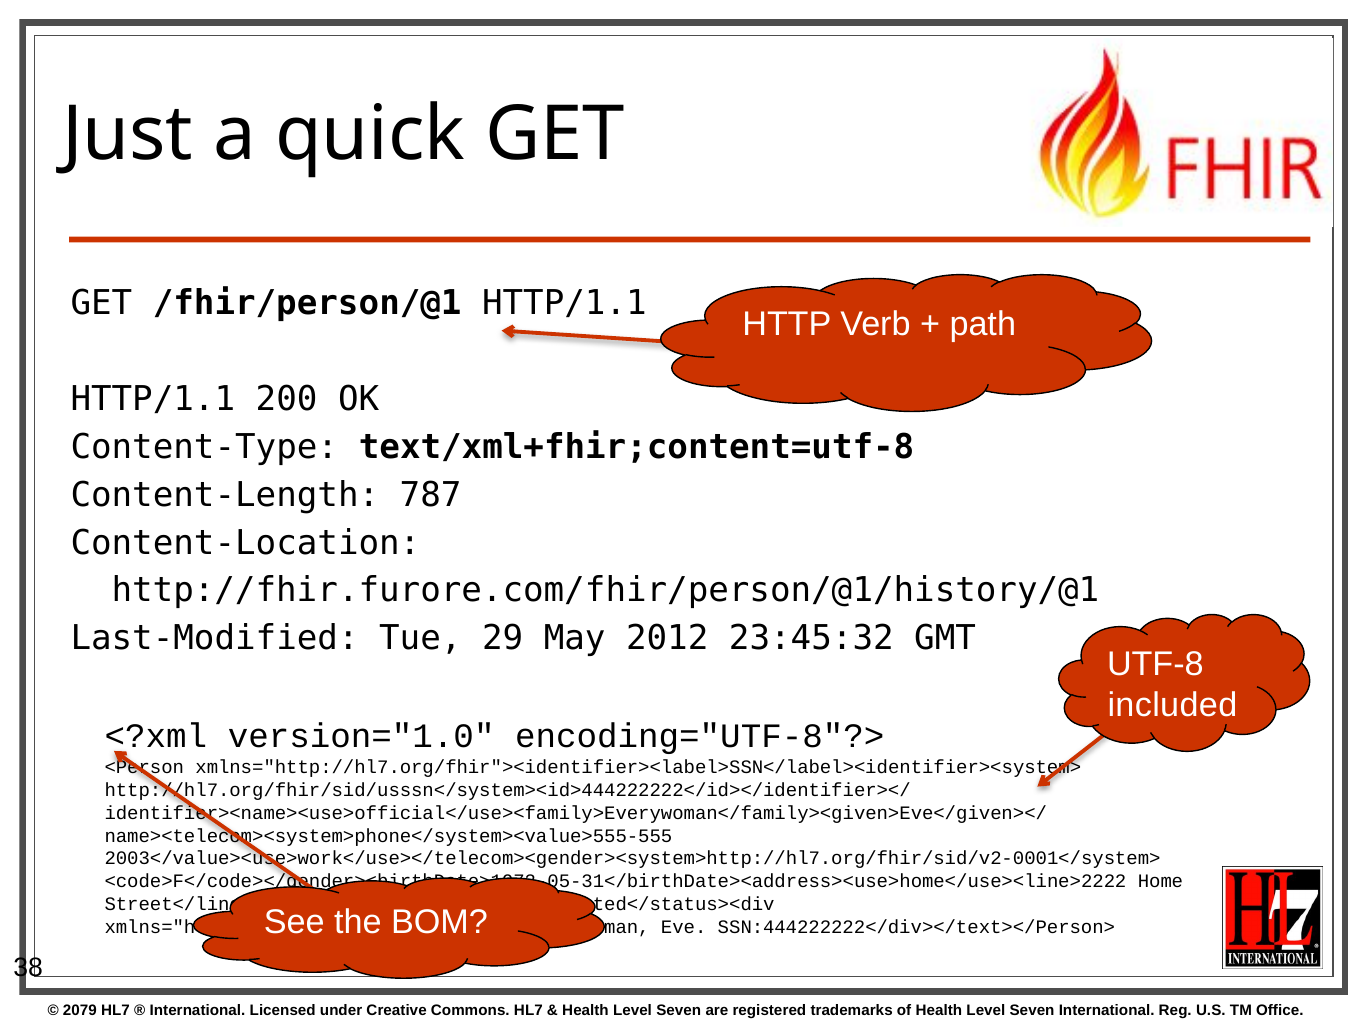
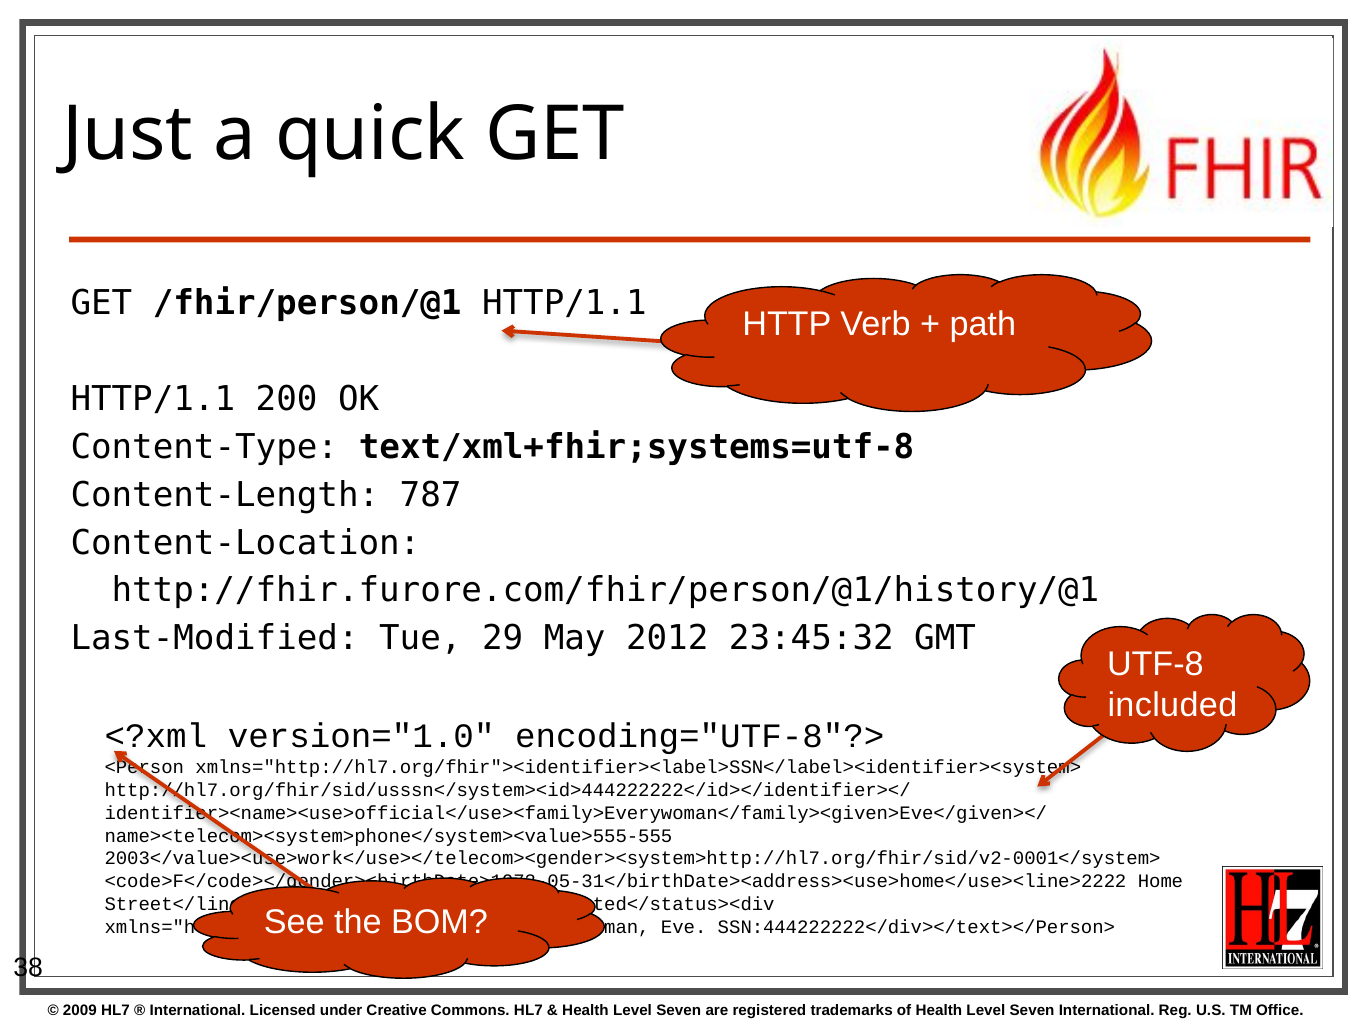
text/xml+fhir;content=utf-8: text/xml+fhir;content=utf-8 -> text/xml+fhir;systems=utf-8 (637, 447)
2079: 2079 -> 2009 (80, 1011)
